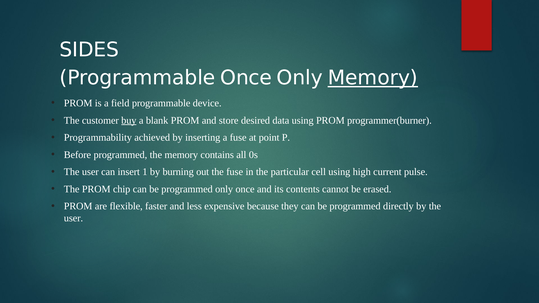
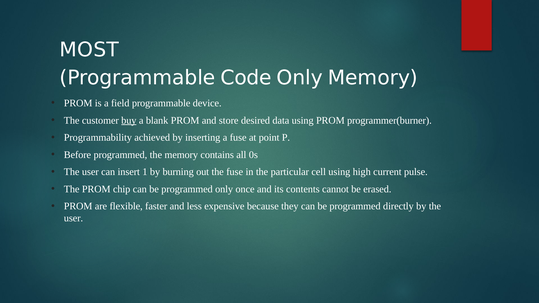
SIDES: SIDES -> MOST (89, 50)
Programmable Once: Once -> Code (246, 78)
Memory underline: present -> none (373, 78)
